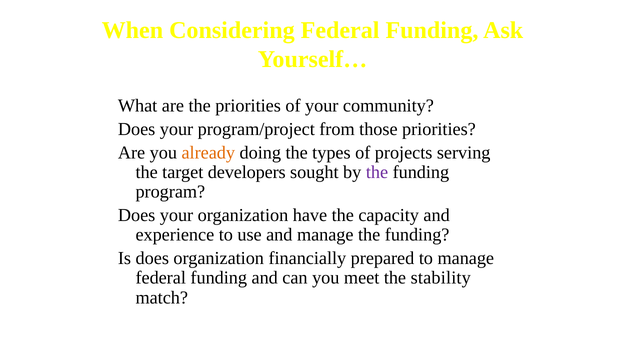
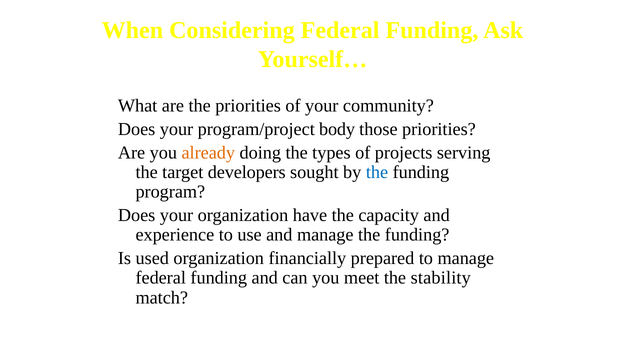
from: from -> body (337, 129)
the colour: purple -> blue (377, 172)
Is does: does -> used (152, 258)
